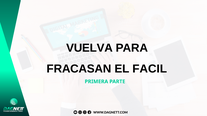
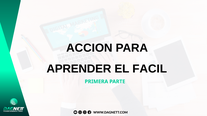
VUELVA: VUELVA -> ACCION (89, 48)
FRACASAN: FRACASAN -> APRENDER (79, 69)
